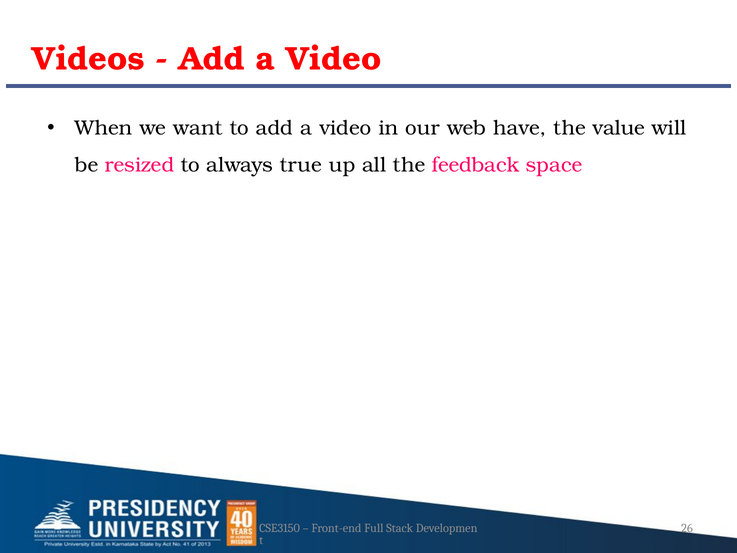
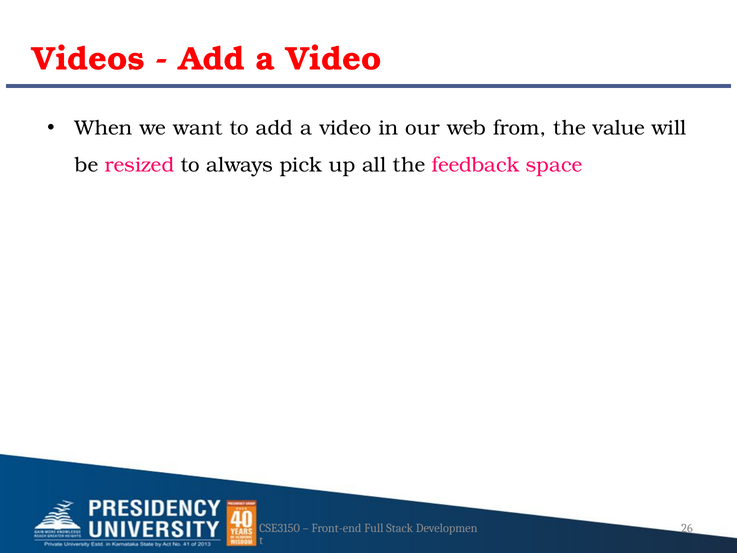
have: have -> from (520, 128)
true: true -> pick (301, 165)
